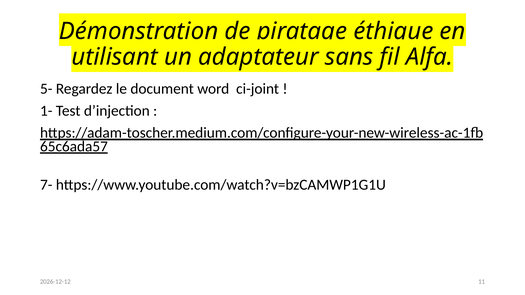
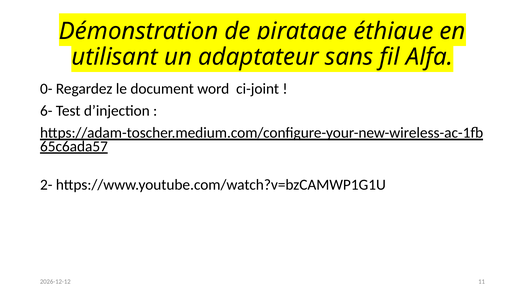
5-: 5- -> 0- (46, 89)
1-: 1- -> 6- (46, 111)
7-: 7- -> 2- (46, 185)
